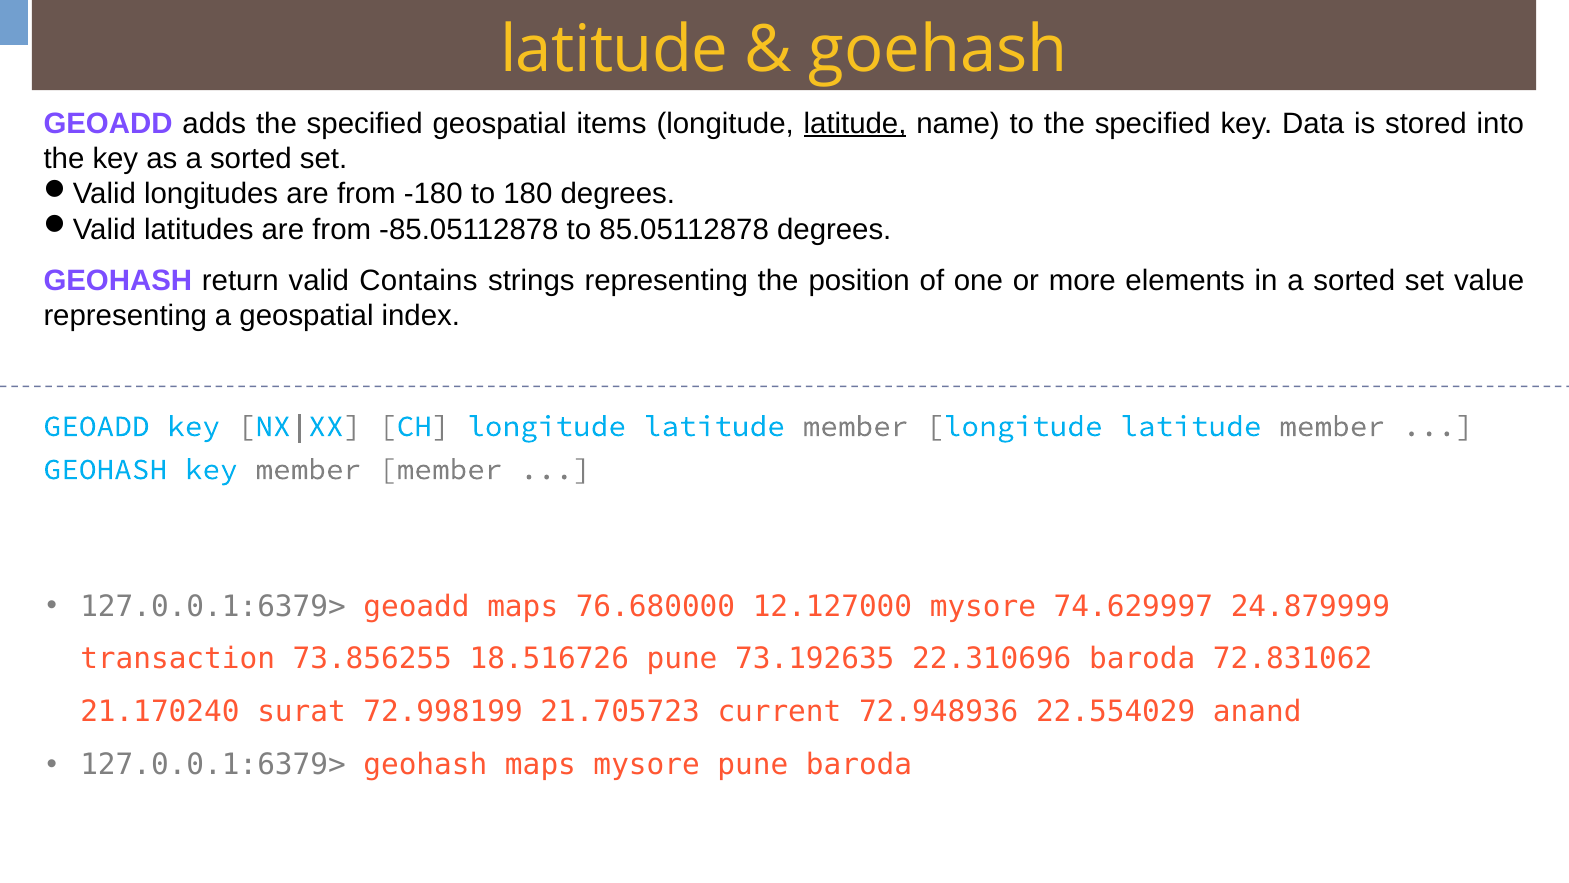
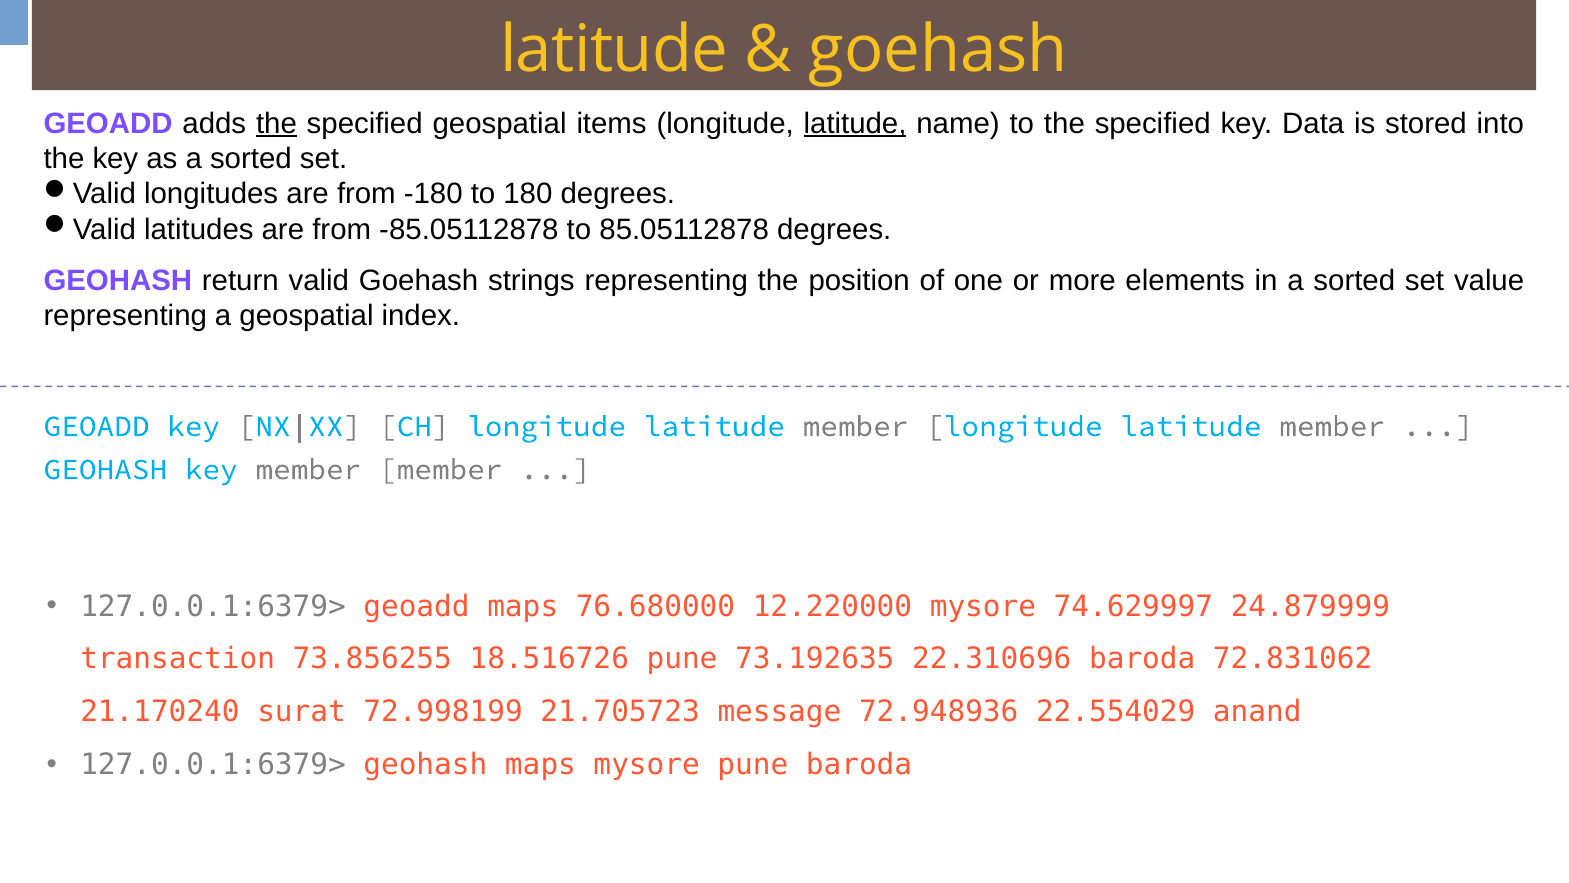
the underline: none -> present (276, 124)
valid Contains: Contains -> Goehash (419, 280)
12.127000: 12.127000 -> 12.220000 (832, 606)
current: current -> message (779, 712)
